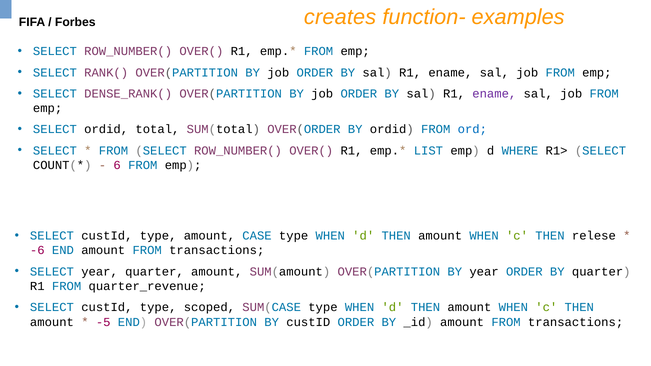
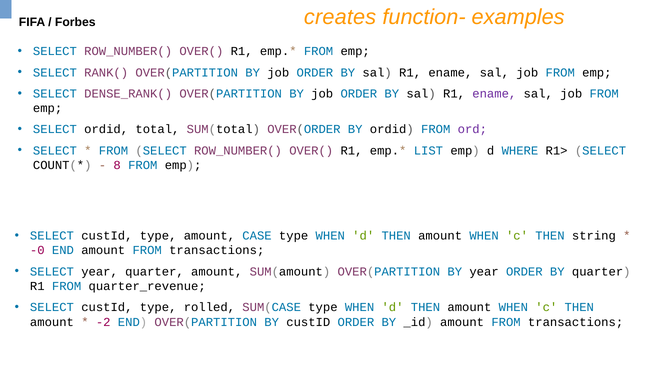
ord colour: blue -> purple (472, 129)
6: 6 -> 8 (117, 165)
relese: relese -> string (594, 236)
-6: -6 -> -0 (37, 251)
scoped: scoped -> rolled (209, 308)
-5: -5 -> -2 (103, 322)
